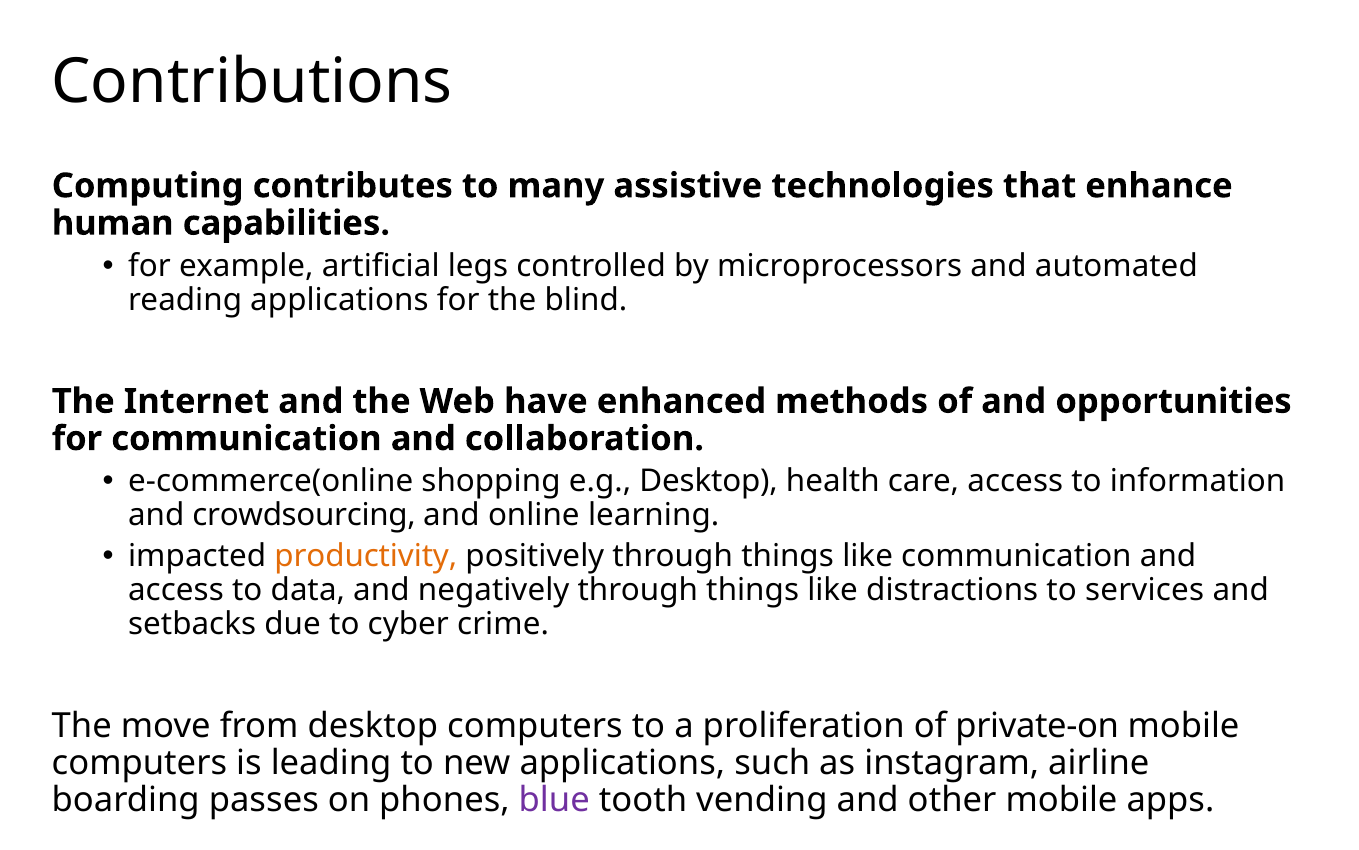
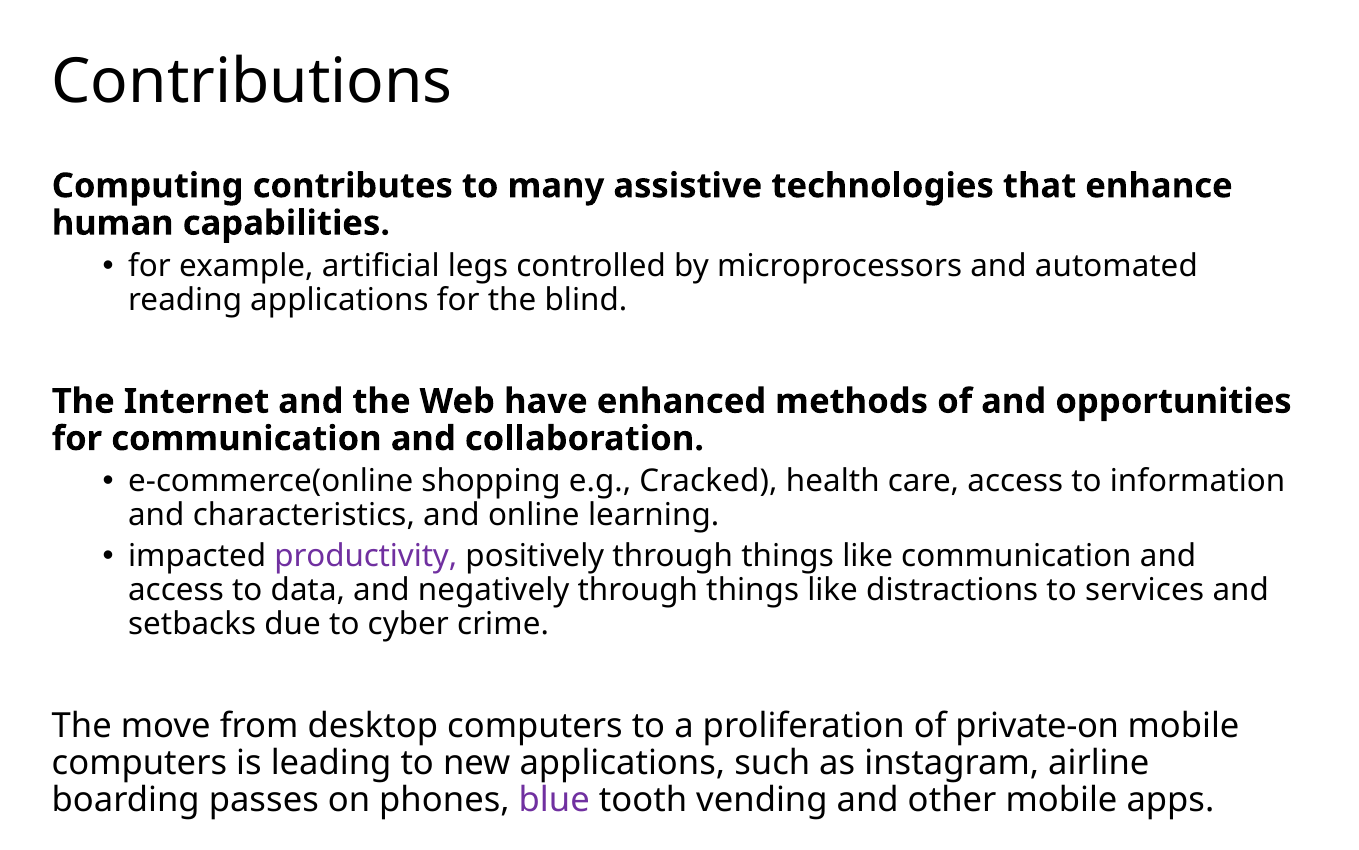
e.g Desktop: Desktop -> Cracked (708, 481)
crowdsourcing: crowdsourcing -> characteristics (304, 515)
productivity colour: orange -> purple (366, 556)
